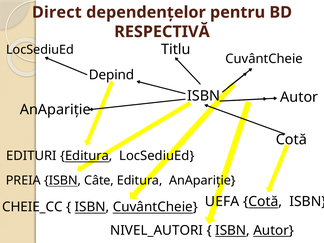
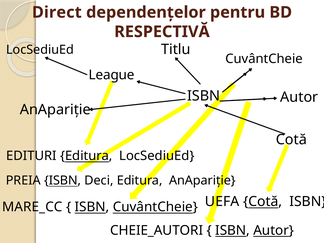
Depind: Depind -> League (112, 75)
Câte: Câte -> Deci (99, 180)
CHEIE_CC: CHEIE_CC -> MARE_CC (32, 207)
NIVEL_AUTORI: NIVEL_AUTORI -> CHEIE_AUTORI (157, 230)
